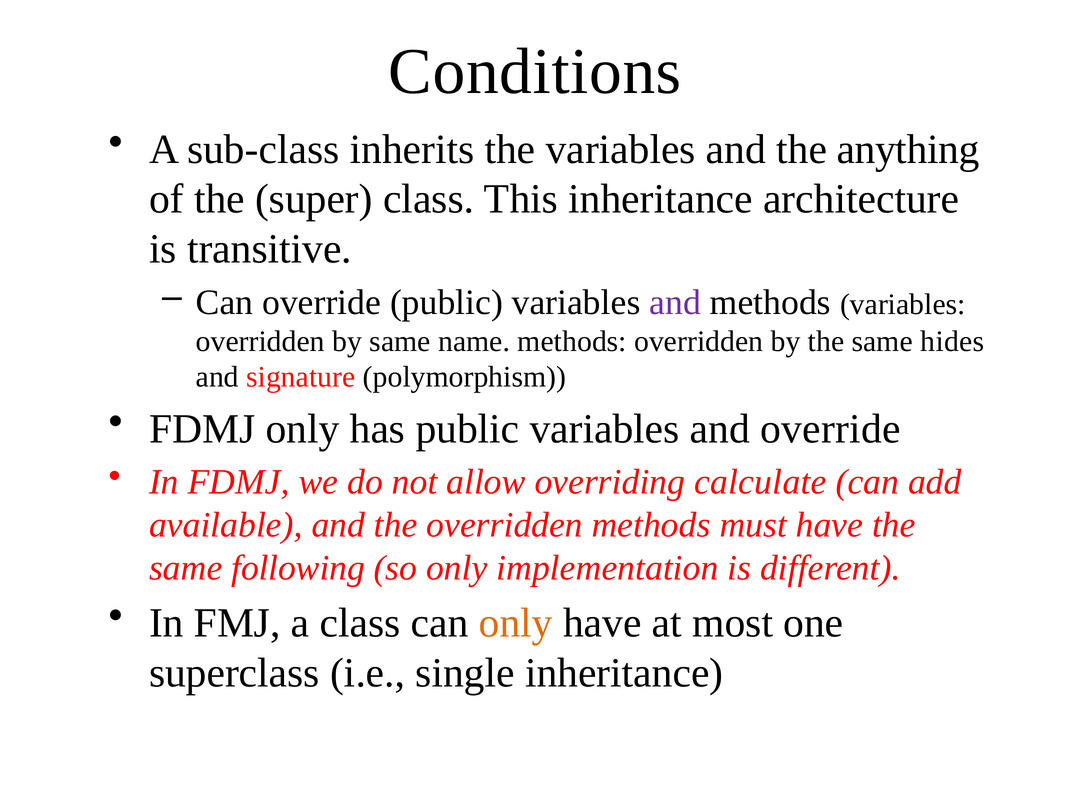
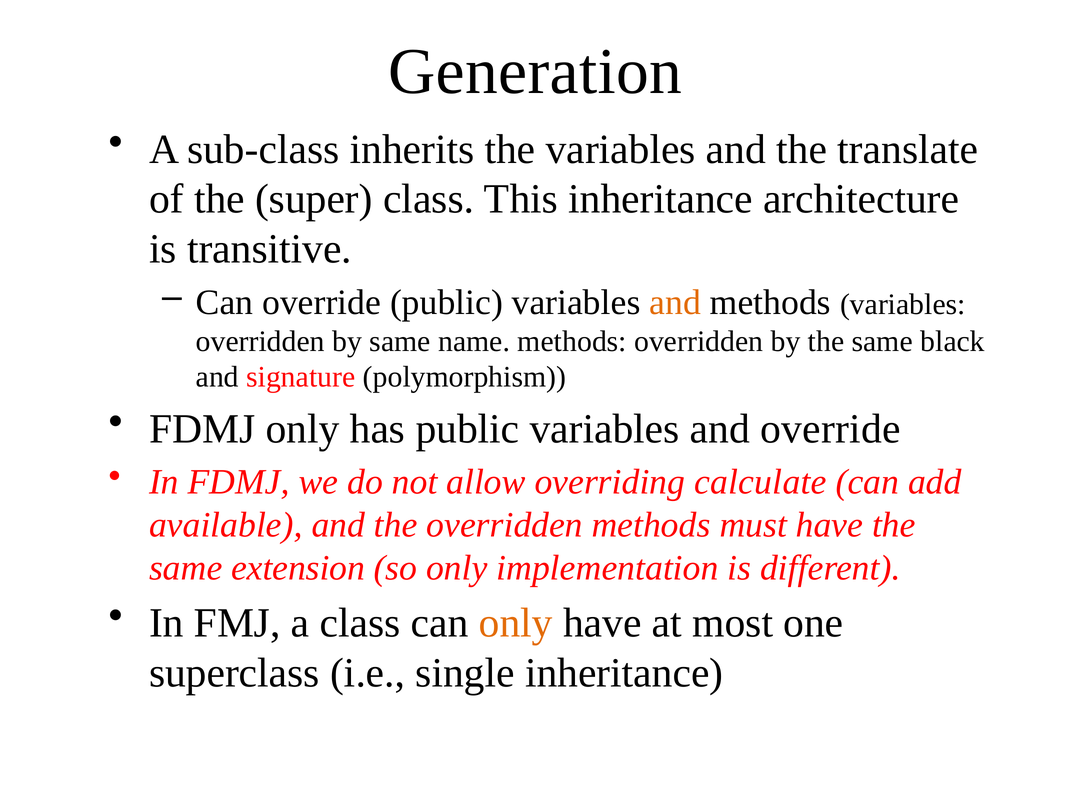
Conditions: Conditions -> Generation (535, 71)
anything: anything -> translate (908, 149)
and colour: purple -> orange (675, 302)
hides: hides -> black (953, 341)
following: following -> extension (298, 568)
